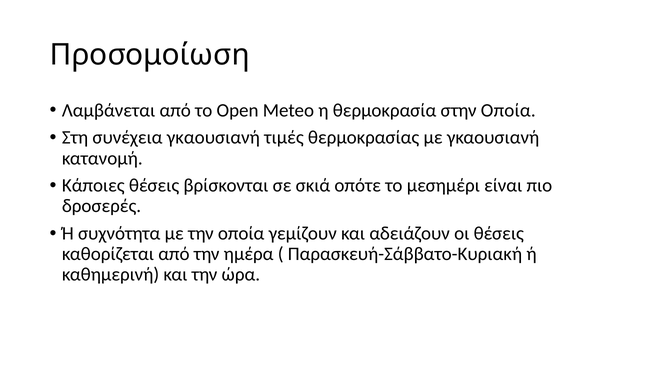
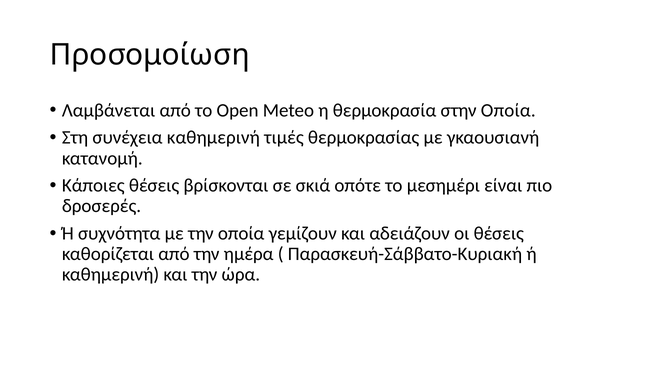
συνέχεια γκαουσιανή: γκαουσιανή -> καθημερινή (213, 138)
